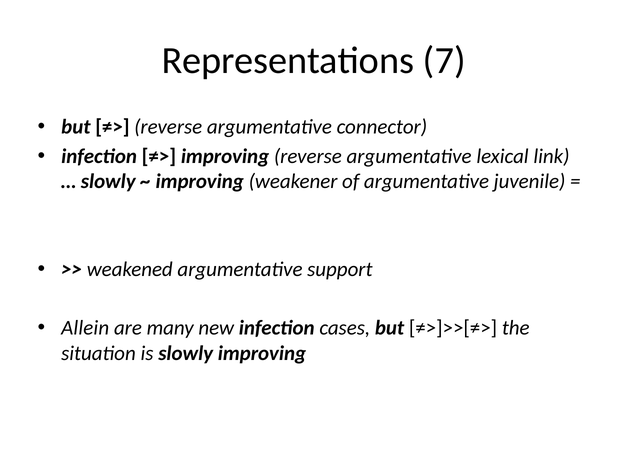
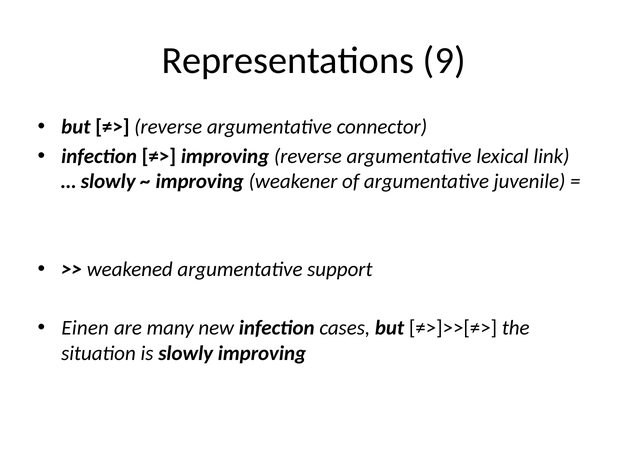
7: 7 -> 9 (444, 61)
Allein: Allein -> Einen (85, 328)
